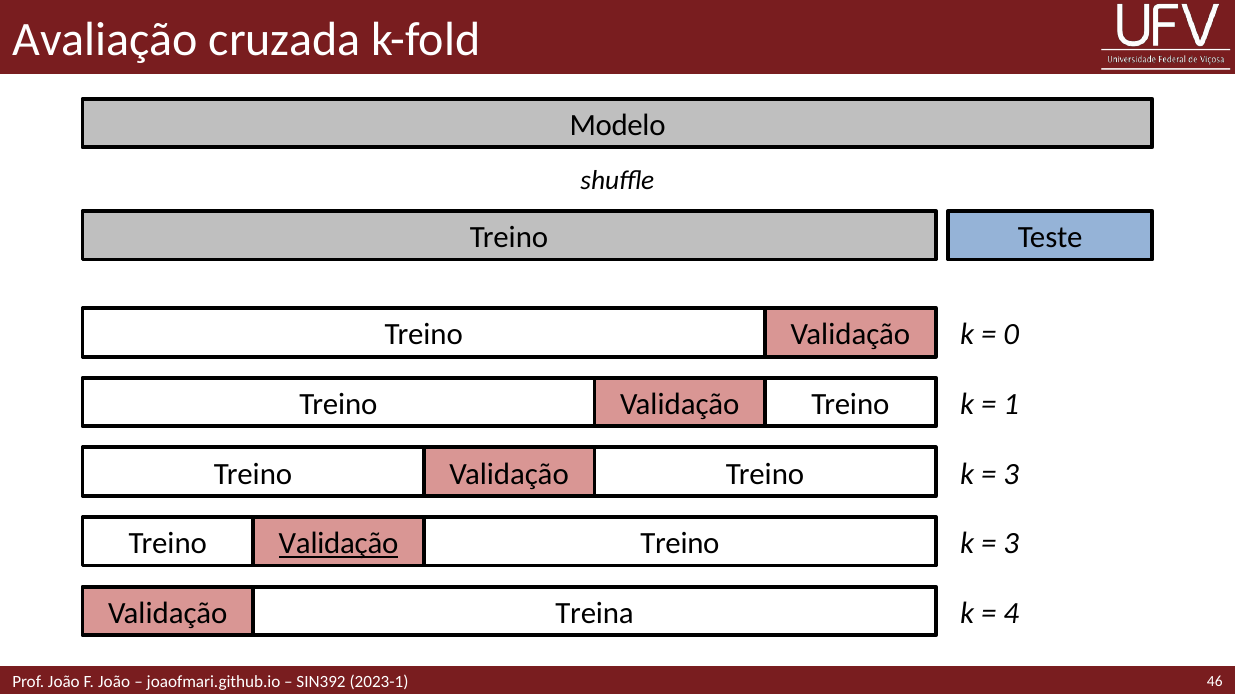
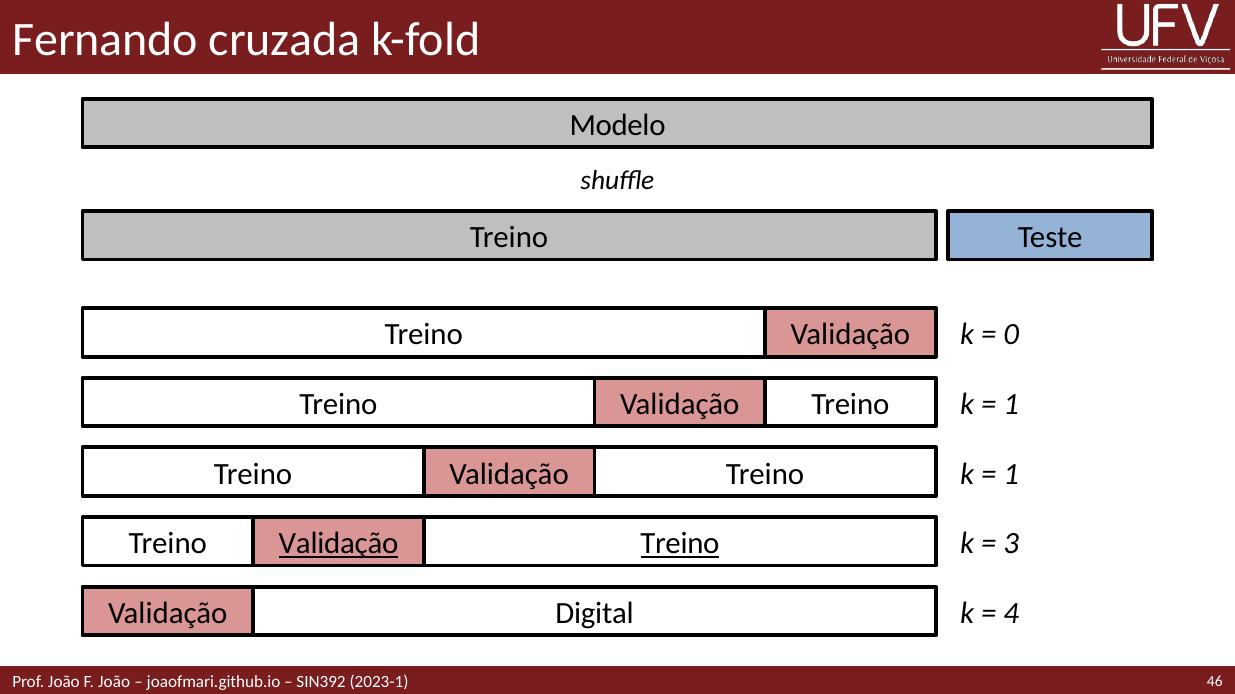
Avaliação: Avaliação -> Fernando (105, 40)
3: 3 -> 1 (1011, 474)
Treino underline: none -> present (680, 544)
Treina: Treina -> Digital (595, 614)
